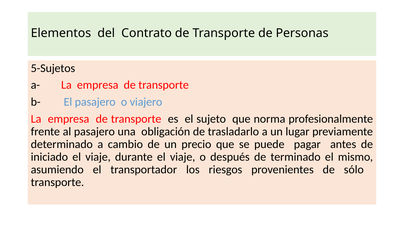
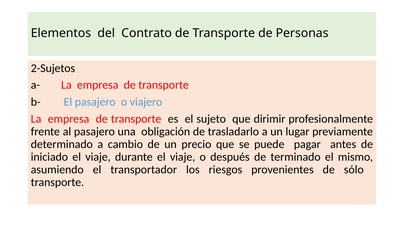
5-Sujetos: 5-Sujetos -> 2-Sujetos (53, 68)
norma: norma -> dirimir (270, 119)
